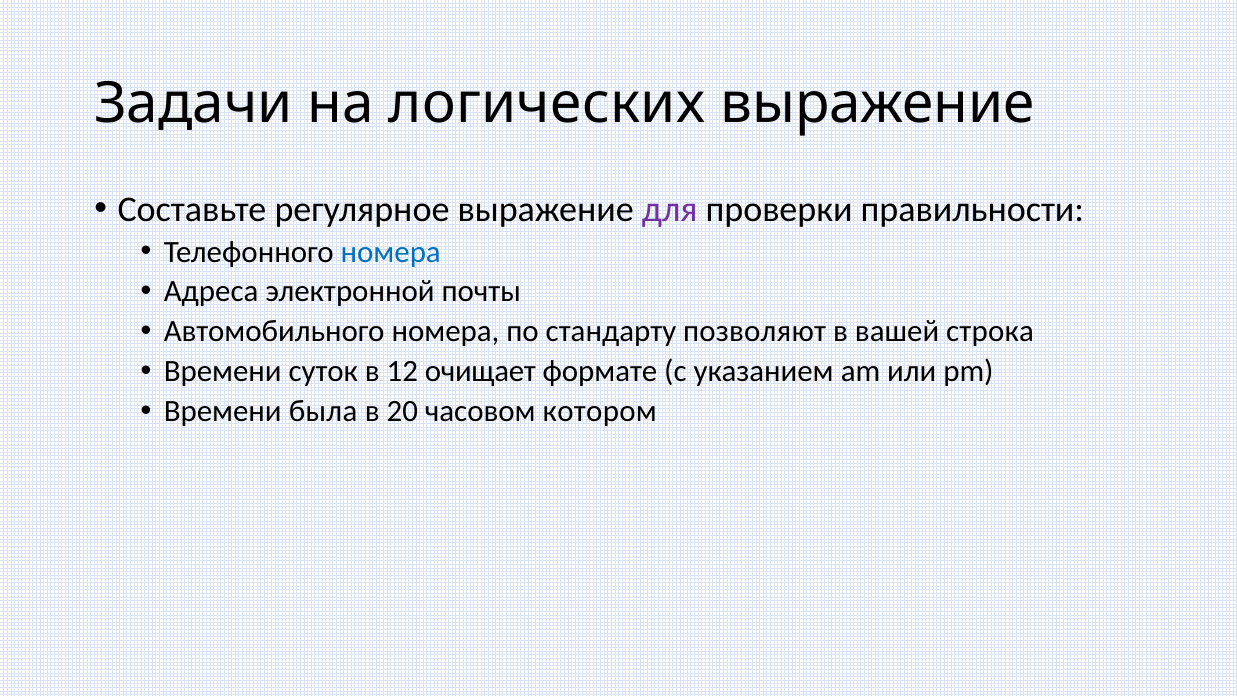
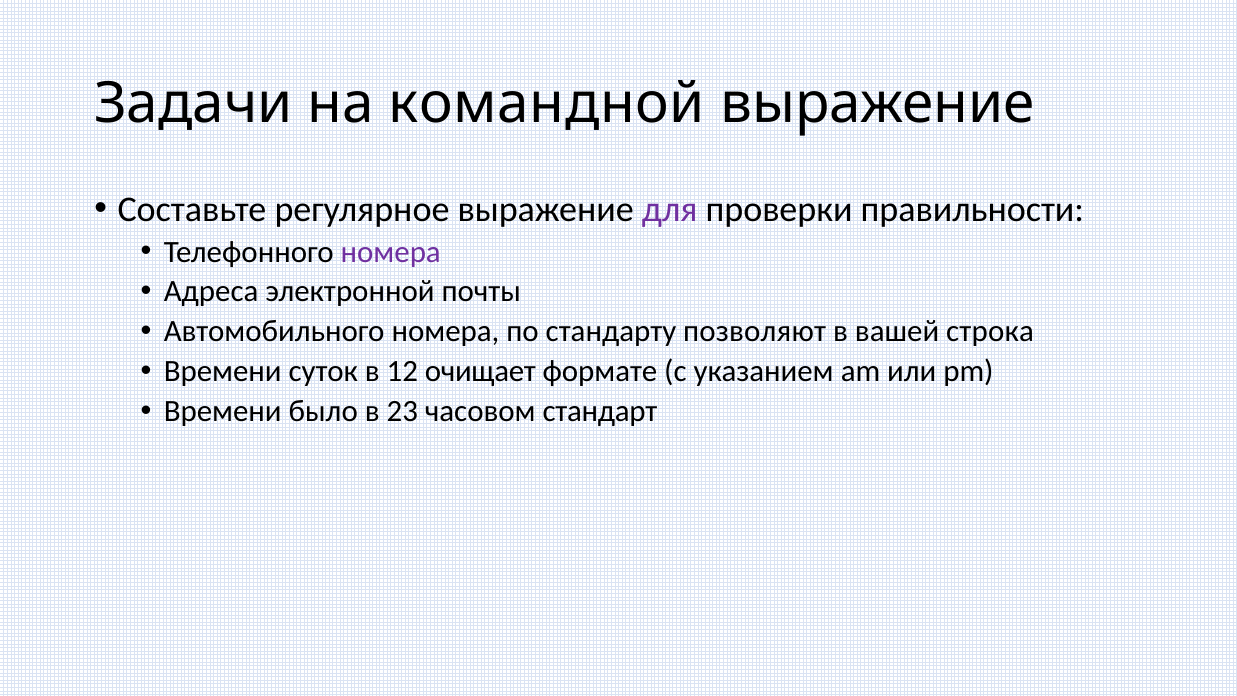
логических: логических -> командной (547, 104)
номера colour: blue -> purple (391, 252)
была: была -> было (323, 411)
20: 20 -> 23 (402, 411)
котором: котором -> стандарт (600, 411)
